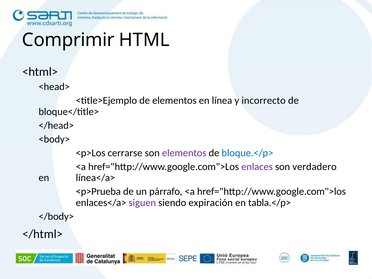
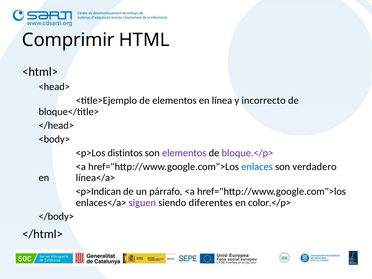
cerrarse: cerrarse -> distintos (125, 153)
bloque.</p> colour: blue -> purple (247, 153)
enlaces colour: purple -> blue (257, 167)
<p>Prueba: <p>Prueba -> <p>Indican (98, 192)
expiración: expiración -> diferentes (211, 203)
tabla.</p>: tabla.</p> -> color.</p> (269, 203)
